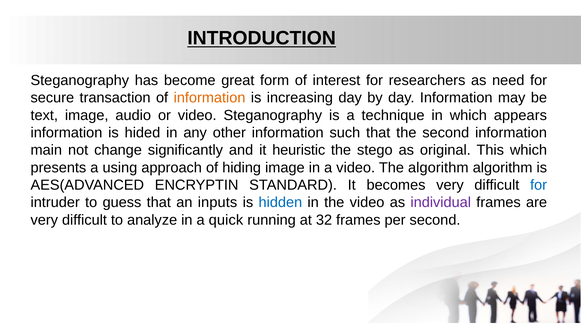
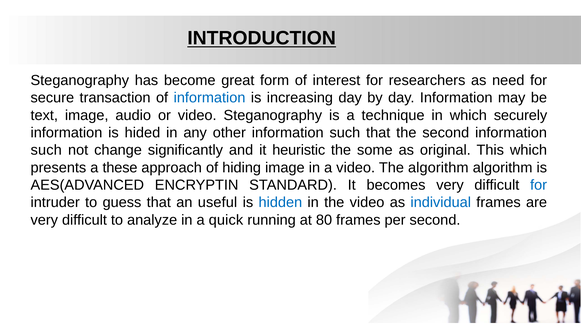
information colour: orange -> blue (210, 98)
appears: appears -> securely (521, 115)
main: main -> such (46, 150)
stego: stego -> some (375, 150)
using: using -> these (120, 167)
inputs: inputs -> useful (217, 202)
individual colour: purple -> blue (441, 202)
32: 32 -> 80 (324, 220)
